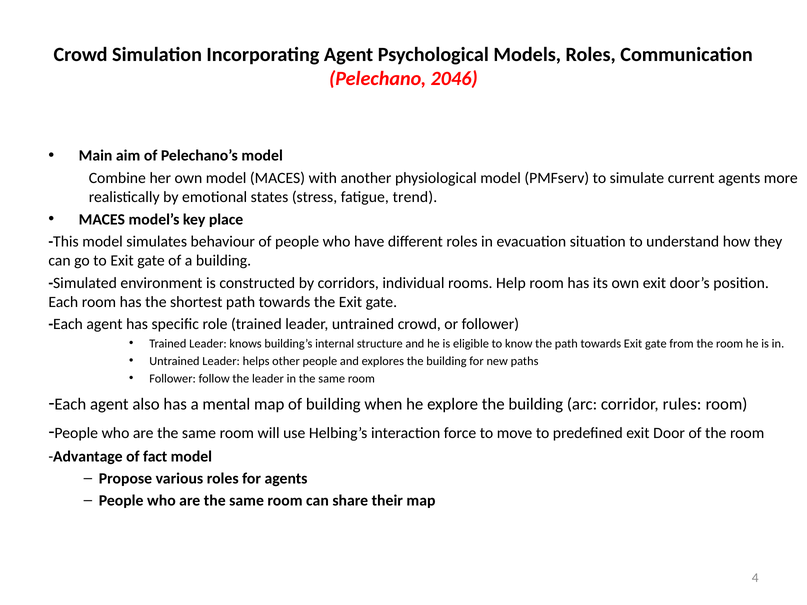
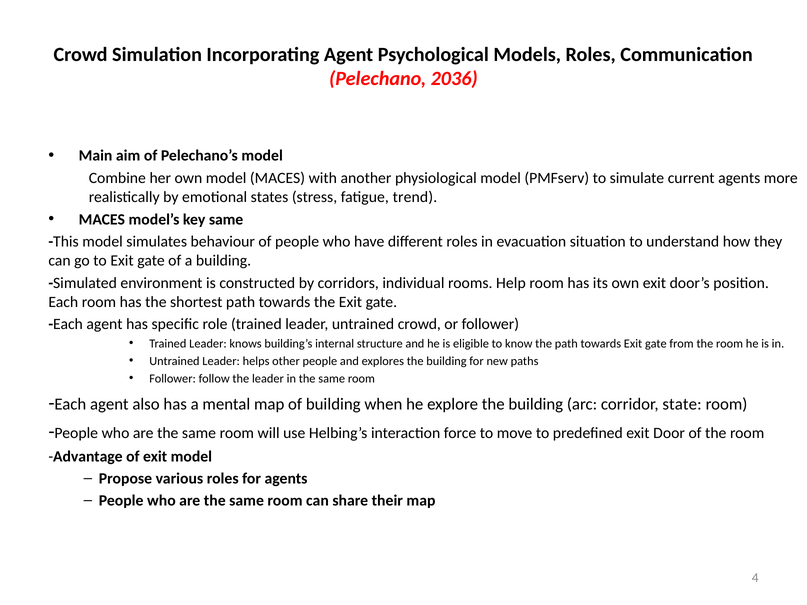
2046: 2046 -> 2036 (454, 79)
key place: place -> same (226, 219)
rules: rules -> state (682, 404)
of fact: fact -> exit (155, 457)
